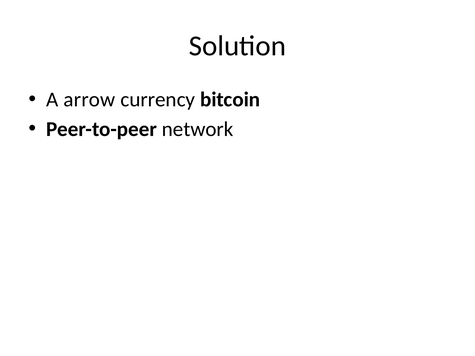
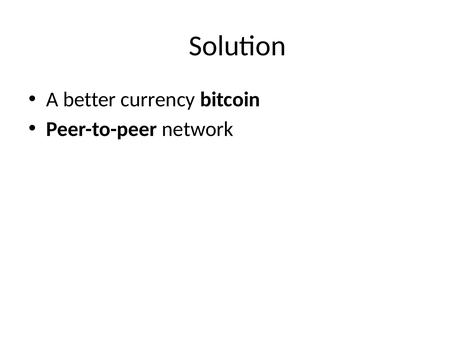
arrow: arrow -> better (90, 100)
